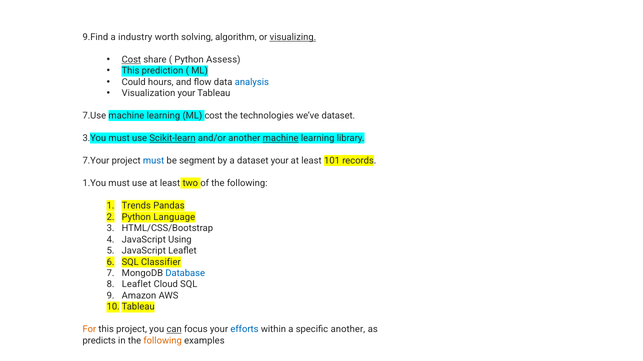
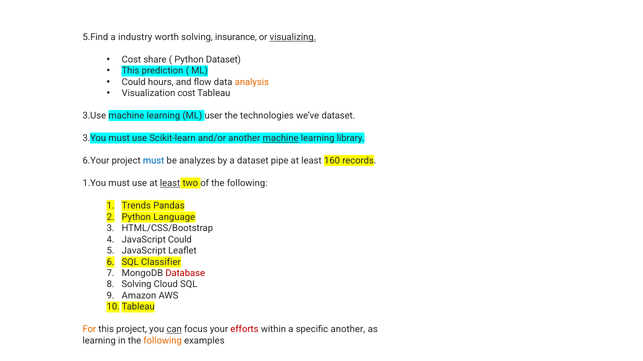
9.Find: 9.Find -> 5.Find (95, 37)
algorithm: algorithm -> insurance (236, 37)
Cost underline: present -> none (131, 60)
Python Assess: Assess -> Dataset (223, 60)
analysis colour: blue -> orange (252, 82)
Visualization your: your -> cost (186, 94)
7.Use: 7.Use -> 3.Use (94, 116)
ML cost: cost -> user (213, 116)
Scikit-learn underline: present -> none (172, 139)
7.Your: 7.Your -> 6.Your (96, 161)
segment: segment -> analyzes (197, 161)
dataset your: your -> pipe (280, 161)
101: 101 -> 160 (332, 161)
least underline: none -> present (170, 184)
JavaScript Using: Using -> Could (180, 240)
Database colour: blue -> red (185, 274)
Leaflet: Leaflet -> Solving (137, 285)
efforts colour: blue -> red (244, 330)
predicts: predicts -> learning (99, 341)
